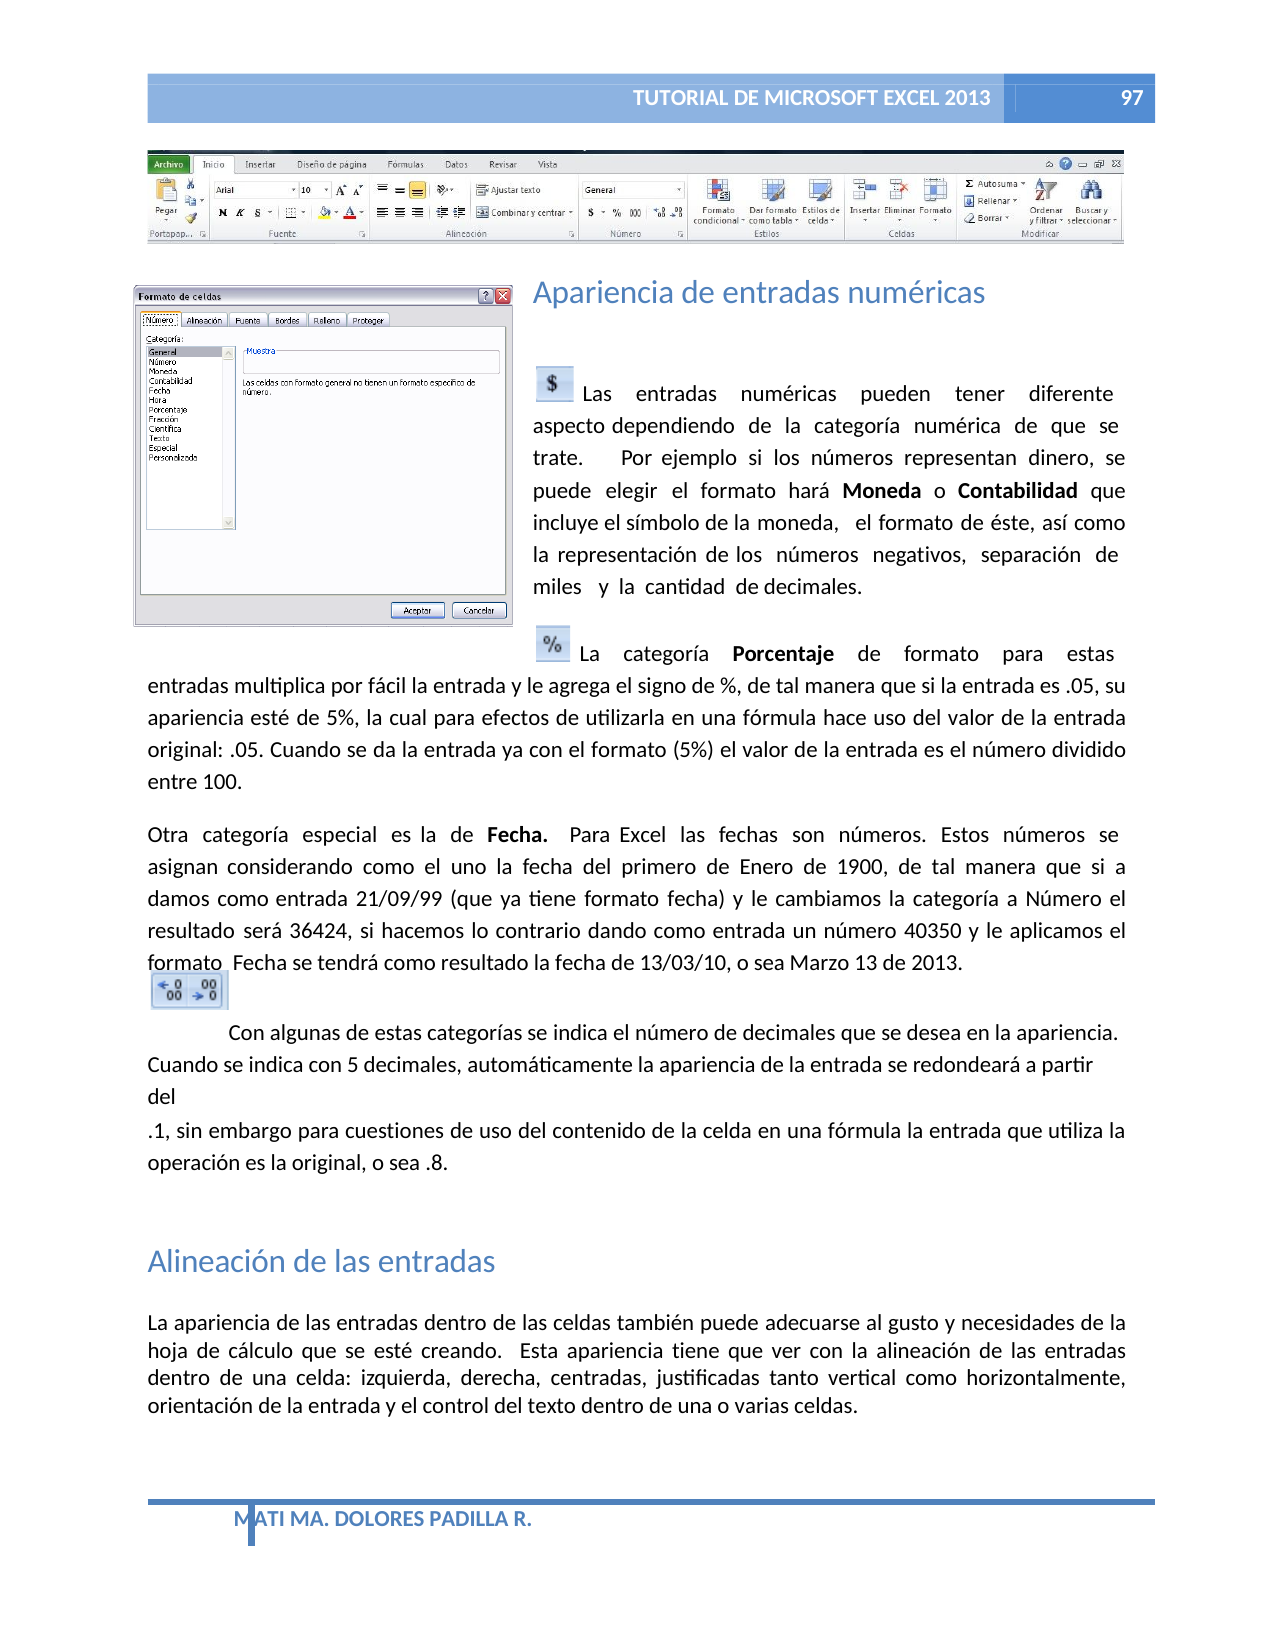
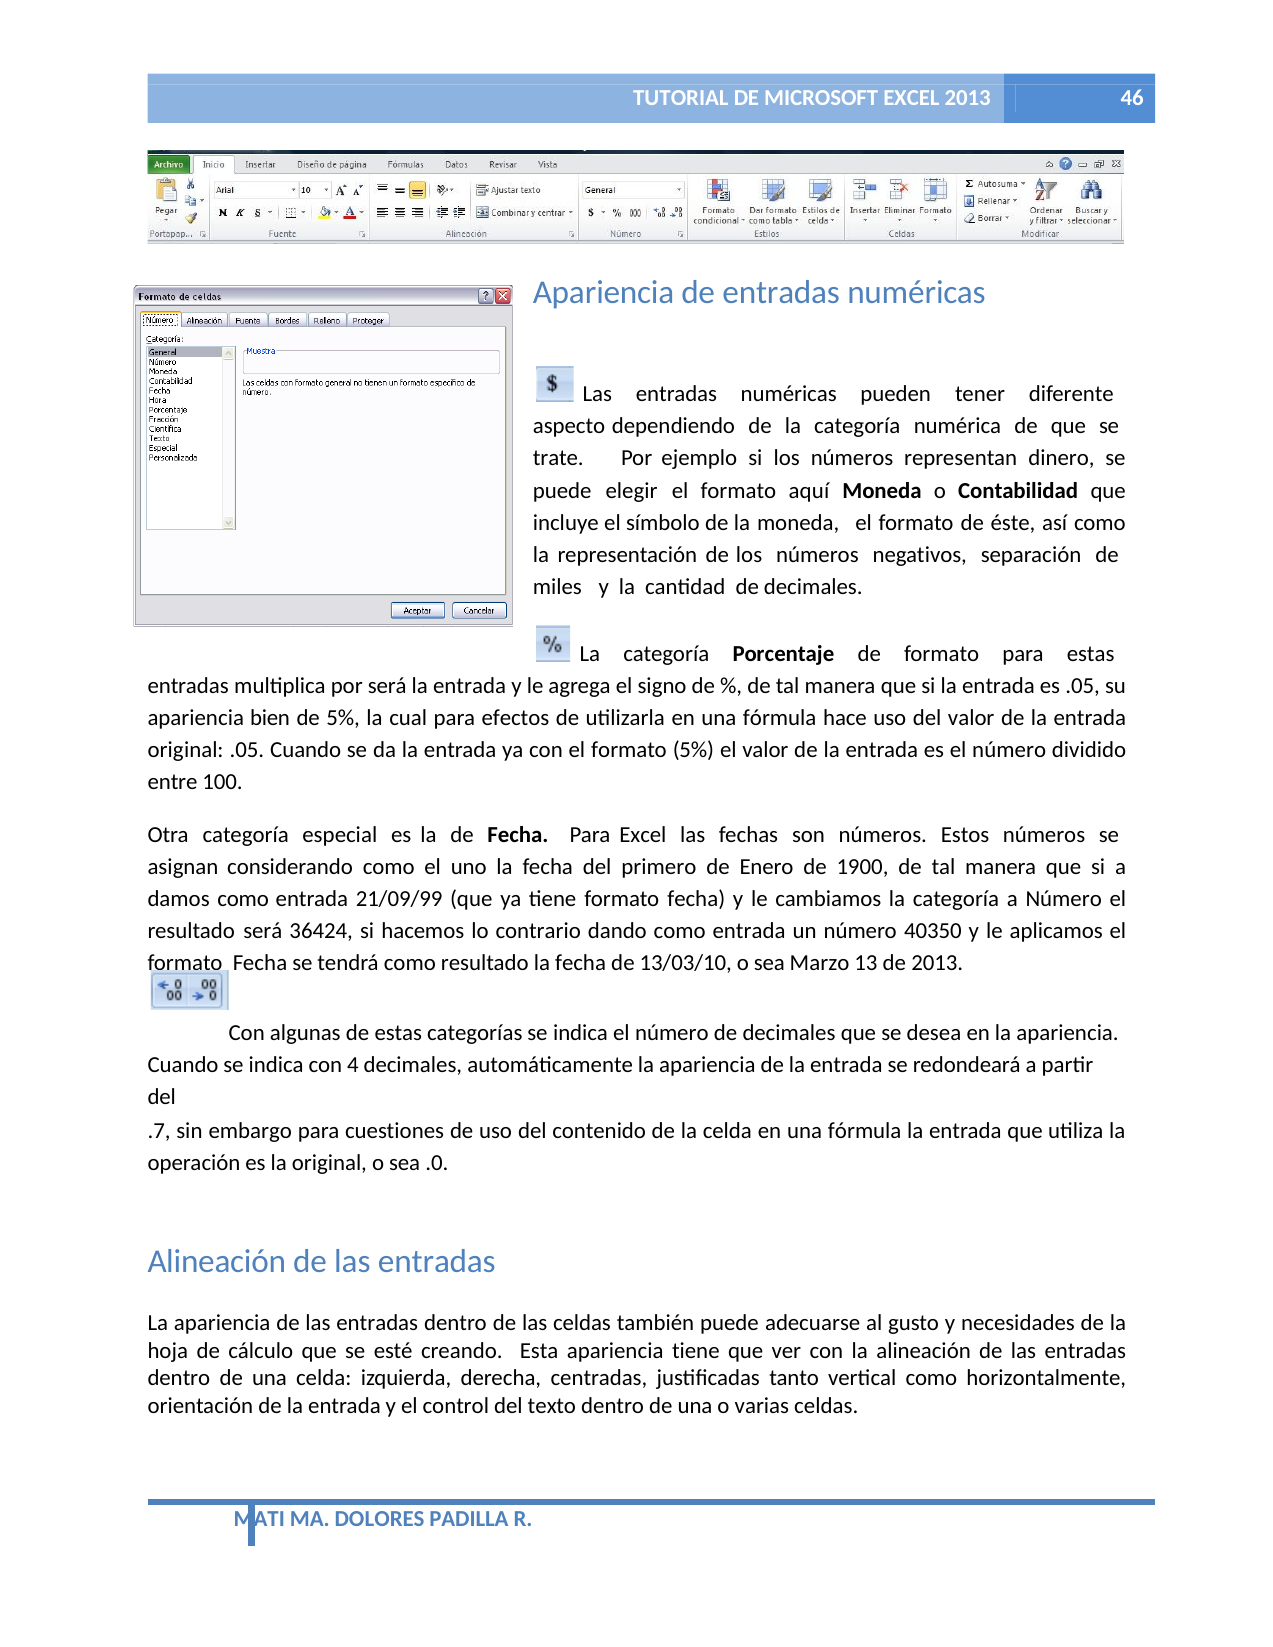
97: 97 -> 46 (1132, 98)
hará: hará -> aquí (809, 491)
por fácil: fácil -> será (387, 686)
apariencia esté: esté -> bien (270, 718)
5: 5 -> 4 (353, 1065)
.1: .1 -> .7 (159, 1131)
.8: .8 -> .0 (437, 1164)
